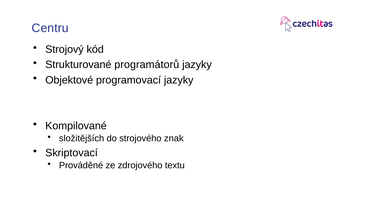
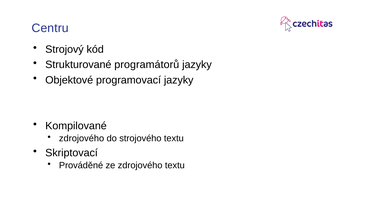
složitějších: složitějších -> zdrojového (82, 139)
strojového znak: znak -> textu (174, 139)
